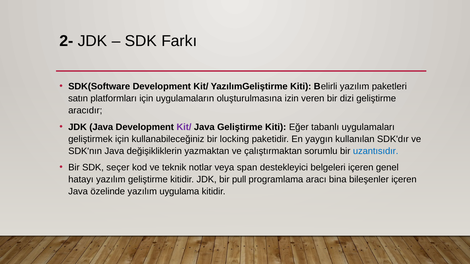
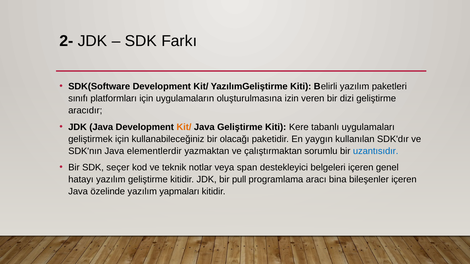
satın: satın -> sınıfı (78, 99)
Kit/ colour: purple -> orange (184, 127)
Eğer: Eğer -> Kere (299, 127)
locking: locking -> olacağı (235, 139)
değişikliklerin: değişikliklerin -> elementlerdir (154, 151)
uygulama: uygulama -> yapmaları (179, 192)
